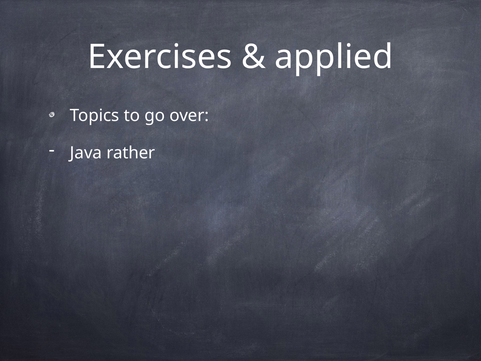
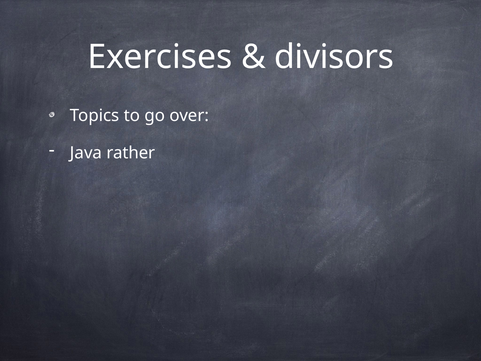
applied: applied -> divisors (334, 57)
